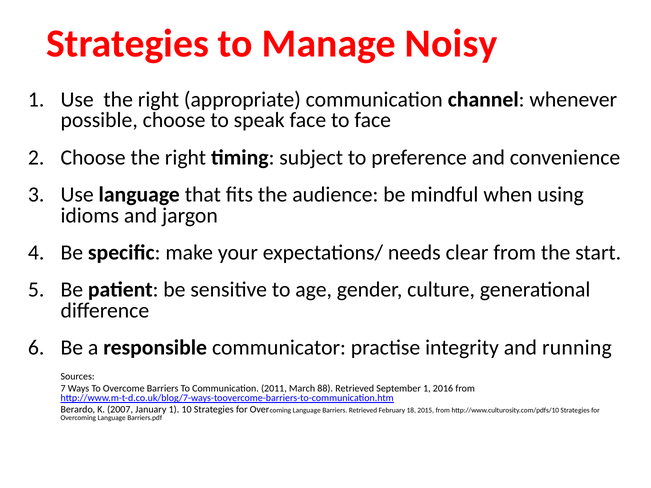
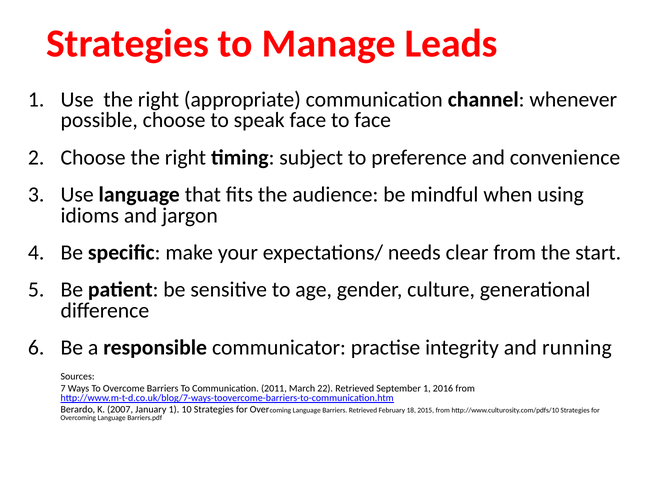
Noisy: Noisy -> Leads (451, 43)
88: 88 -> 22 (325, 388)
